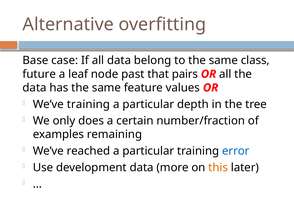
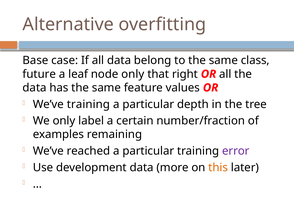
node past: past -> only (133, 74)
pairs: pairs -> right (185, 74)
does: does -> label (91, 121)
error colour: blue -> purple (236, 151)
